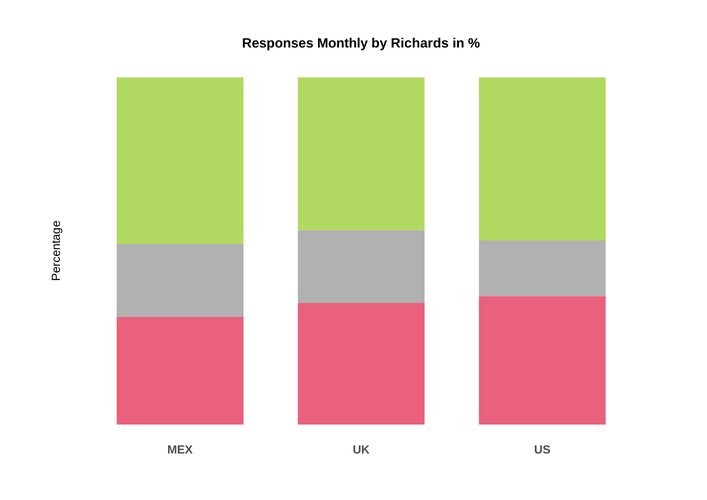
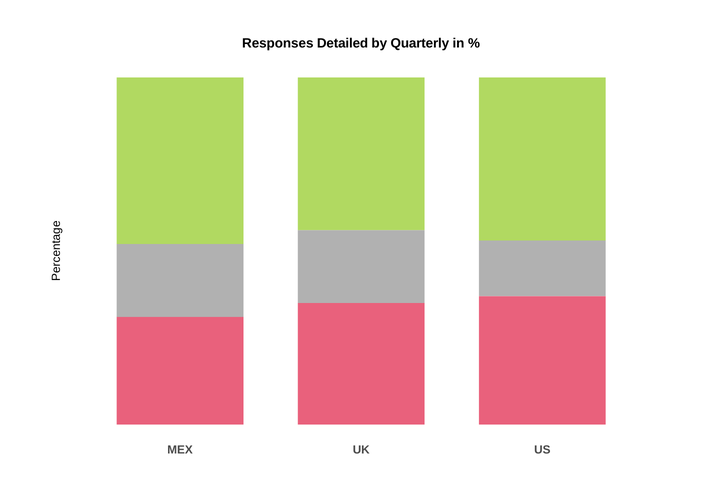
Monthly: Monthly -> Detailed (343, 43)
Richards: Richards -> Quarterly (420, 43)
